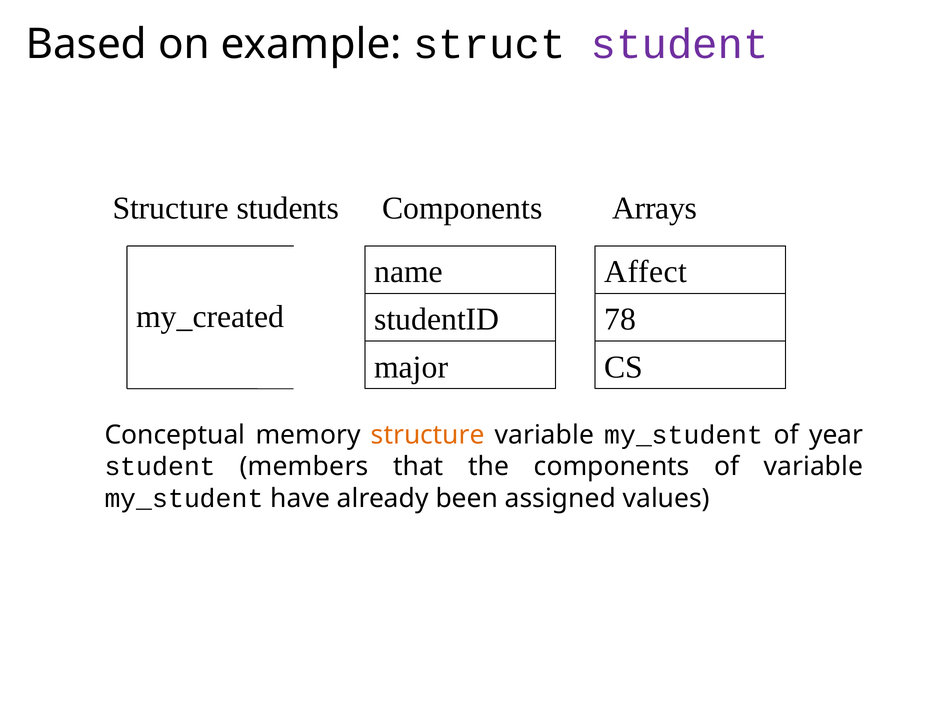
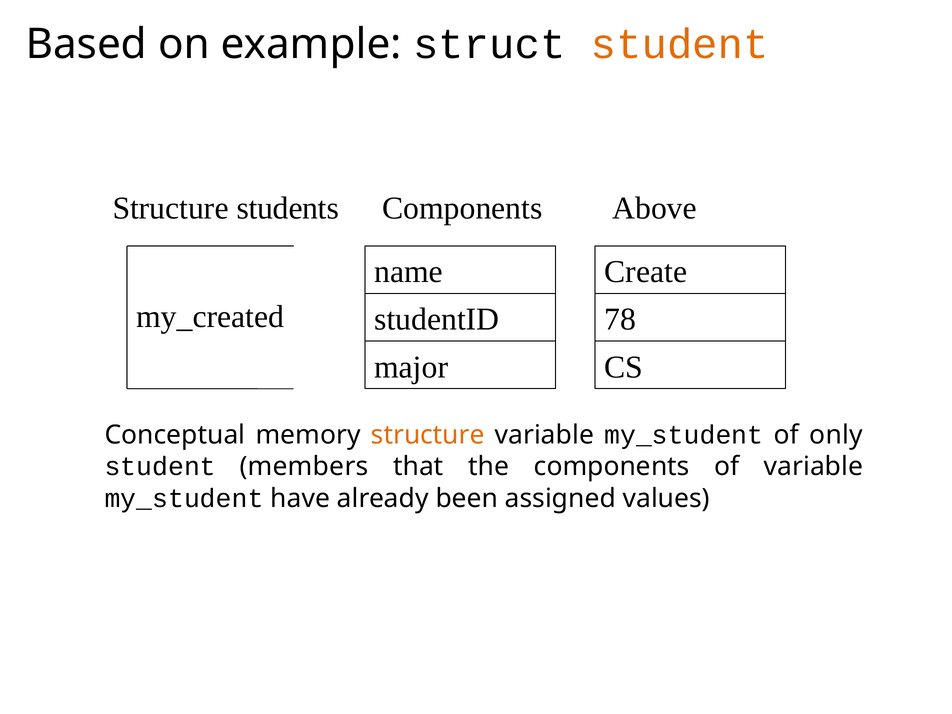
student colour: purple -> orange (680, 44)
Arrays: Arrays -> Above (655, 208)
Affect: Affect -> Create (646, 272)
year: year -> only (836, 435)
